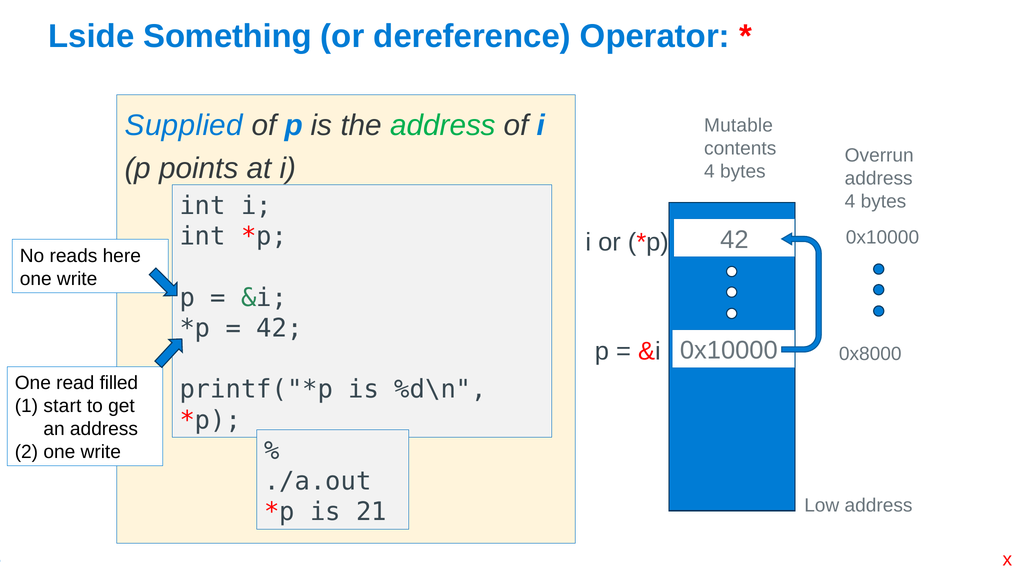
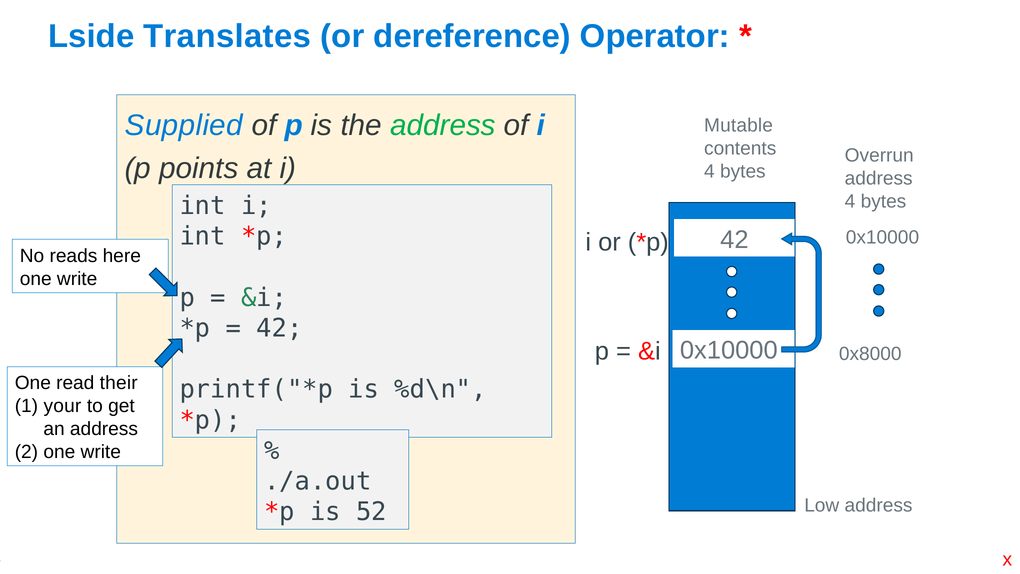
Something: Something -> Translates (227, 36)
filled: filled -> their (119, 383)
start: start -> your (62, 406)
21: 21 -> 52 (372, 512)
